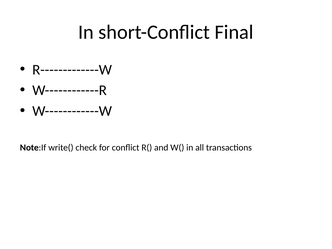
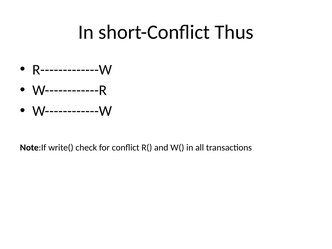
Final: Final -> Thus (234, 32)
